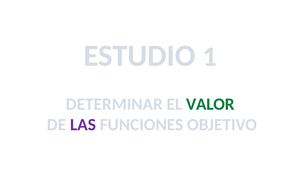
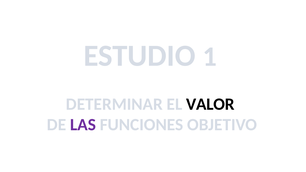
VALOR colour: green -> black (210, 104)
